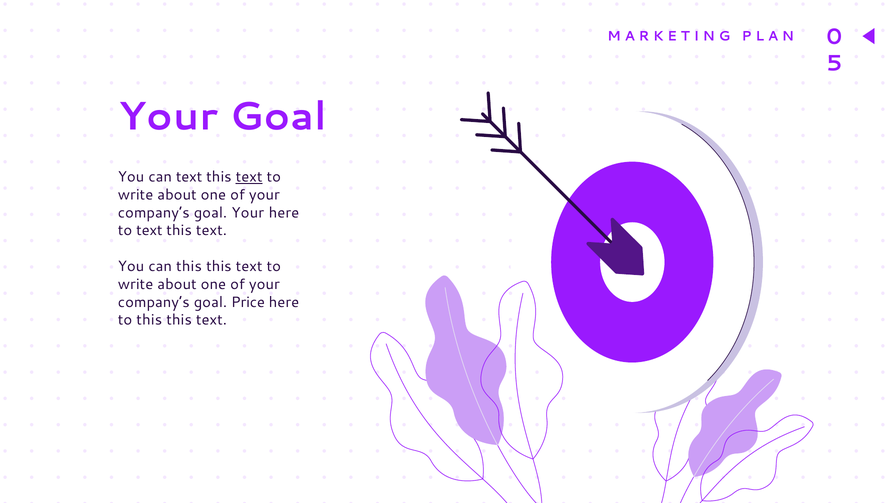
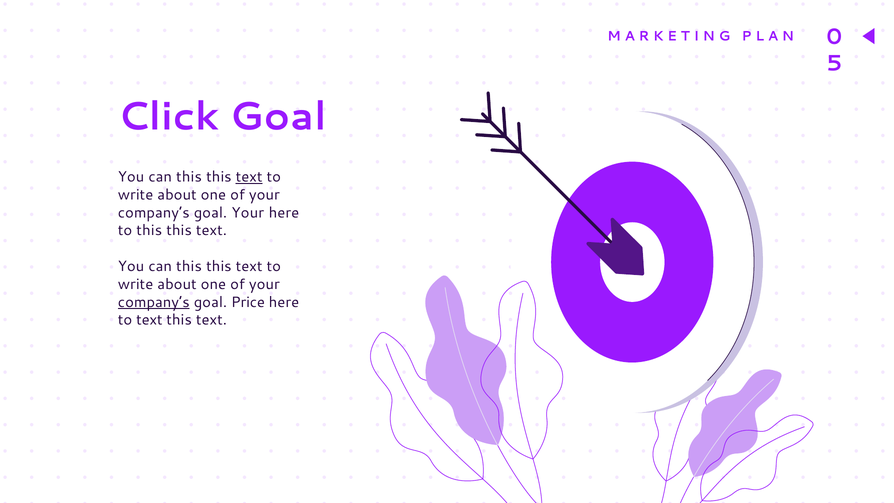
Your: Your -> Click (168, 117)
text: text -> this (189, 177)
to text: text -> this (149, 231)
company’s underline: none -> present (154, 302)
to this: this -> text (149, 320)
